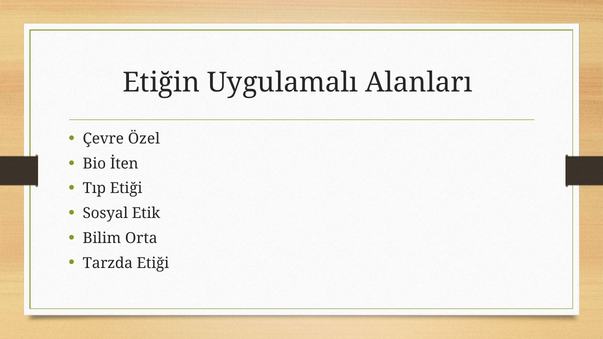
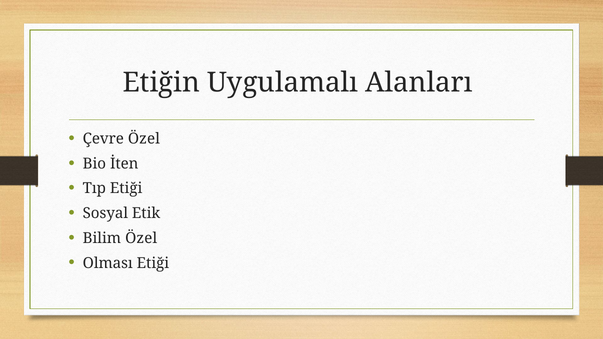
Bilim Orta: Orta -> Özel (141, 238)
Tarzda: Tarzda -> Olması (108, 263)
